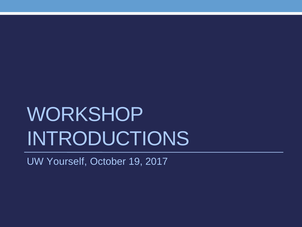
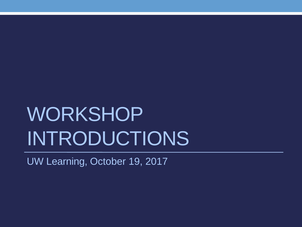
Yourself: Yourself -> Learning (67, 161)
